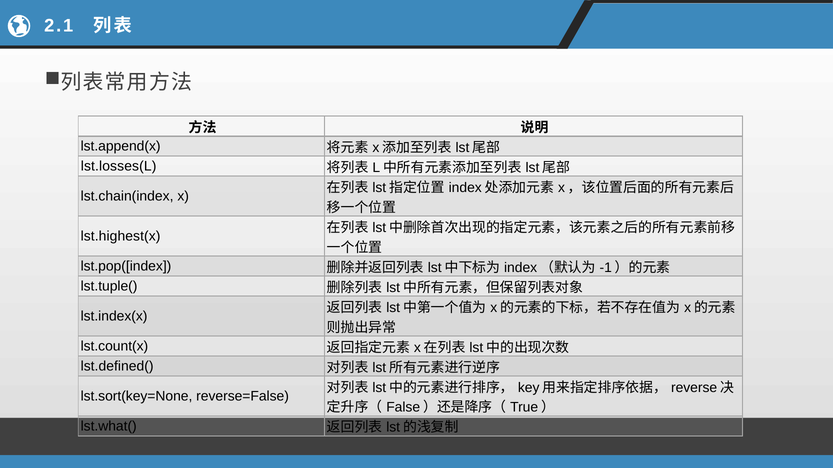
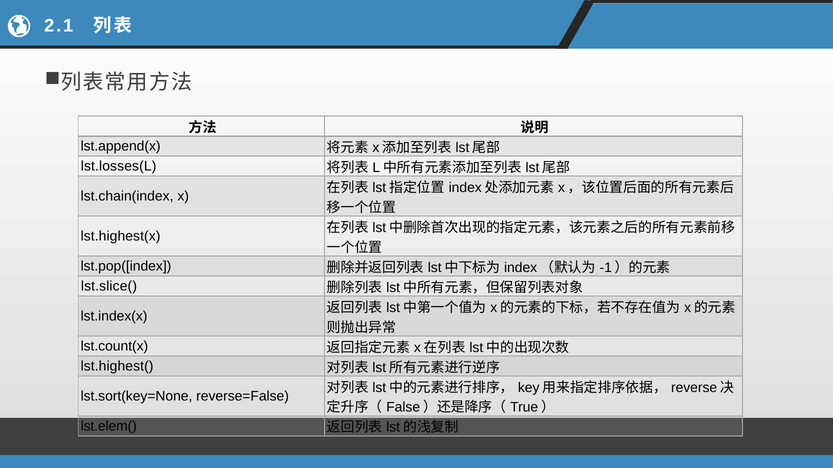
lst.tuple(: lst.tuple( -> lst.slice( (109, 287)
lst.defined(: lst.defined( -> lst.highest( (117, 367)
lst.what(: lst.what( -> lst.elem( (109, 427)
